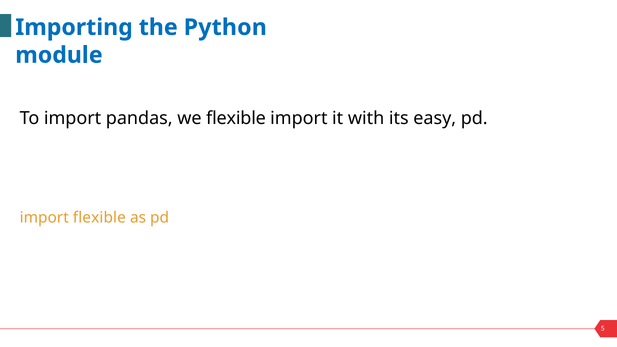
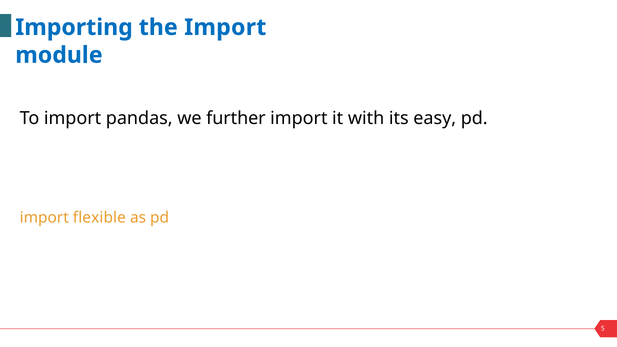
the Python: Python -> Import (225, 27)
we flexible: flexible -> further (236, 118)
